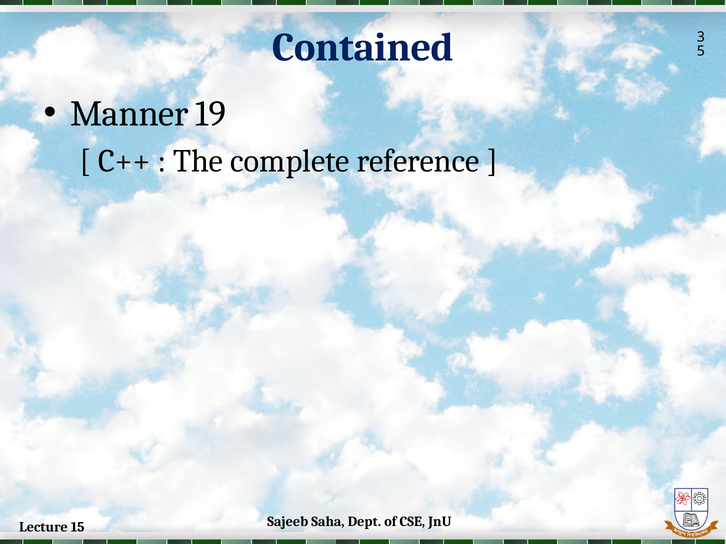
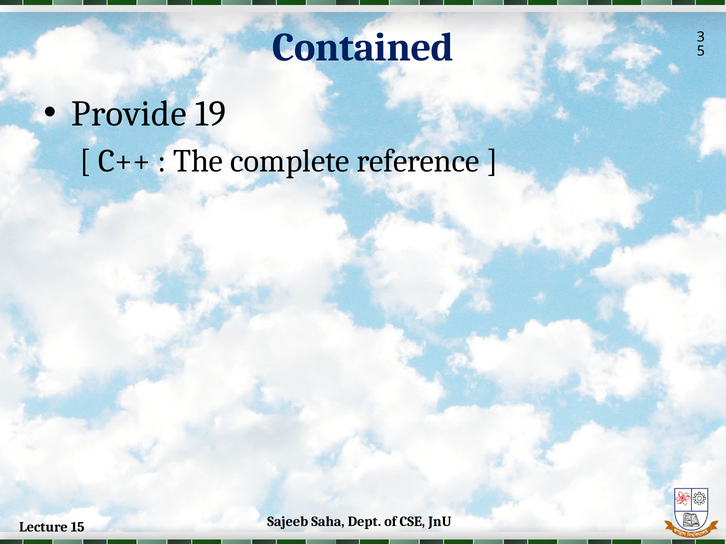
Manner: Manner -> Provide (129, 114)
